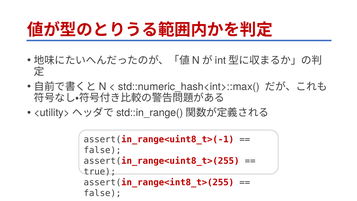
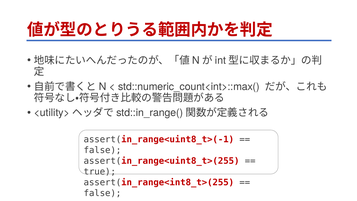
std::numeric_hash<int>::max(: std::numeric_hash<int>::max( -> std::numeric_count<int>::max( (189, 87)
